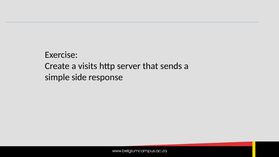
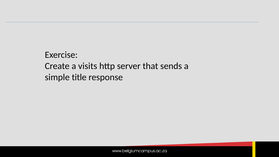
side: side -> title (79, 77)
